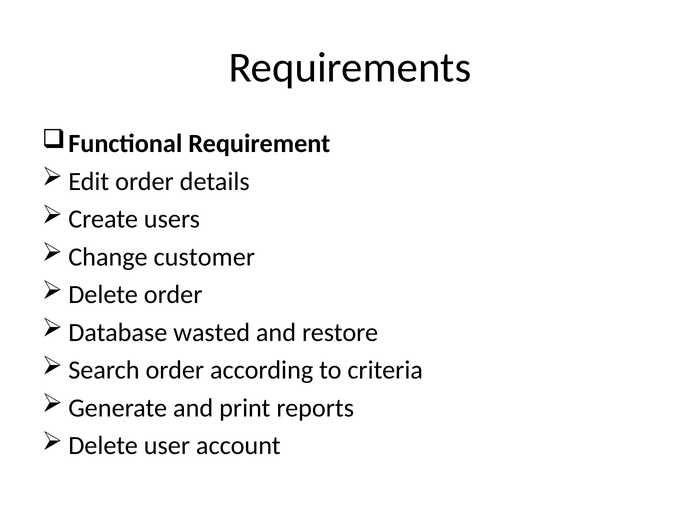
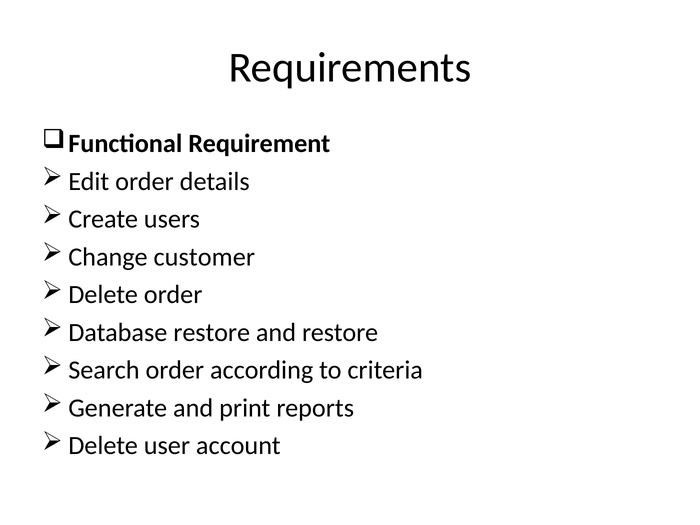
Database wasted: wasted -> restore (212, 332)
